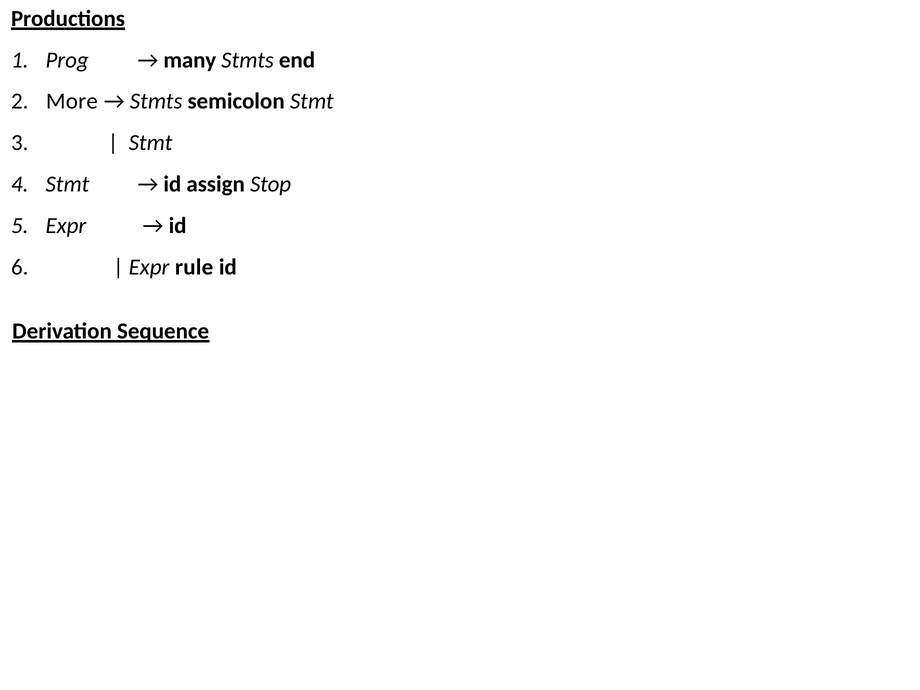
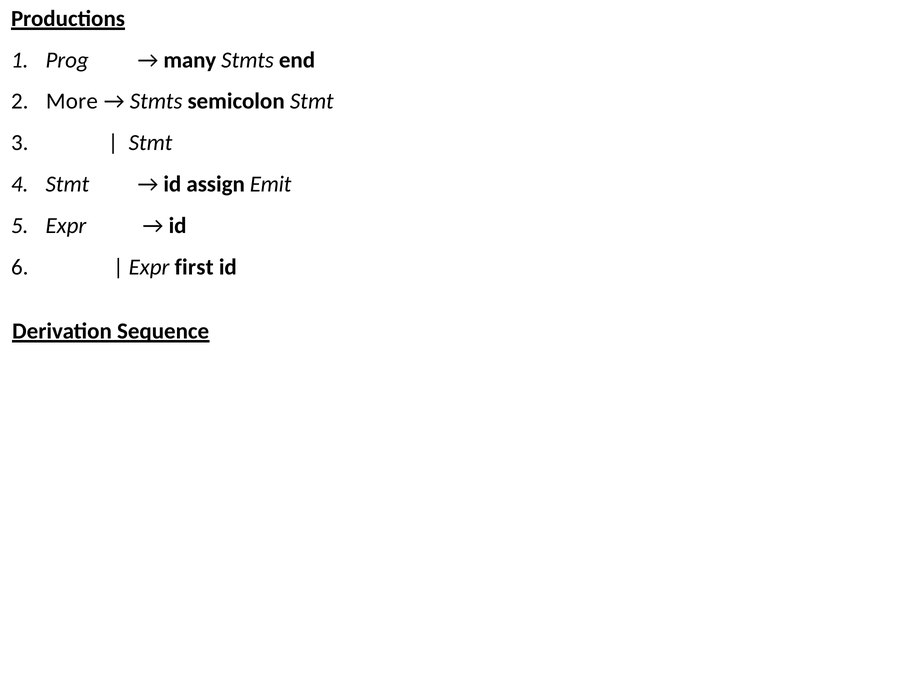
Stop: Stop -> Emit (271, 184)
rule: rule -> first (194, 267)
